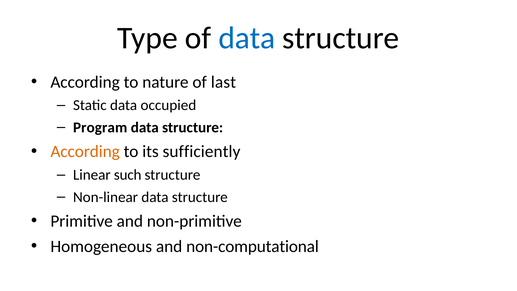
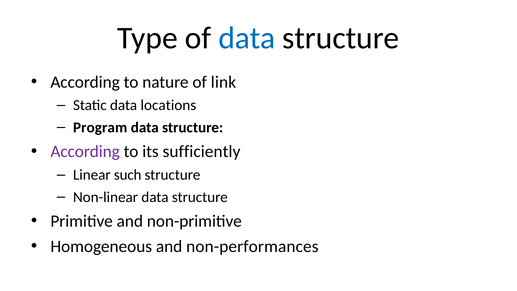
last: last -> link (223, 82)
occupied: occupied -> locations (168, 105)
According colour: orange -> purple (85, 152)
non-computational: non-computational -> non-performances (252, 246)
